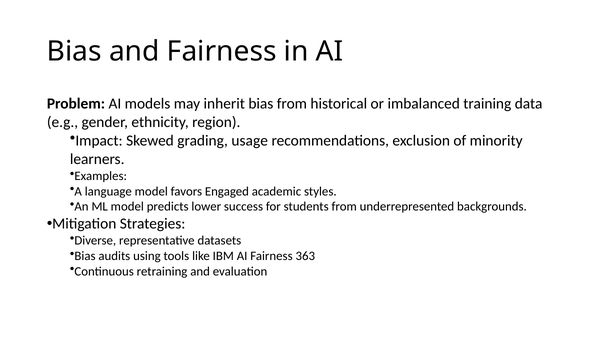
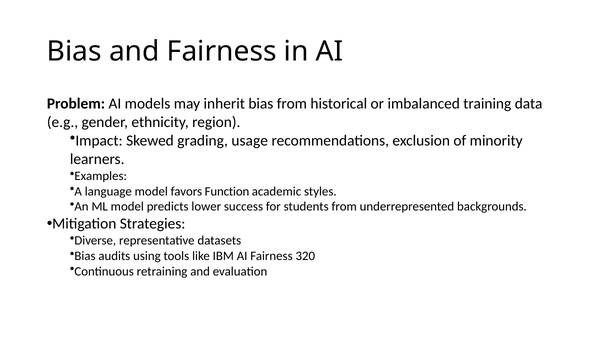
Engaged: Engaged -> Function (227, 191)
363: 363 -> 320 (305, 256)
